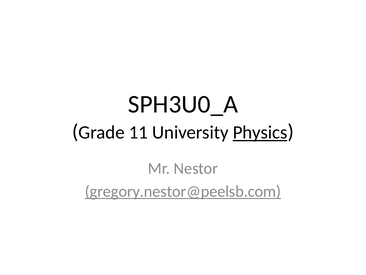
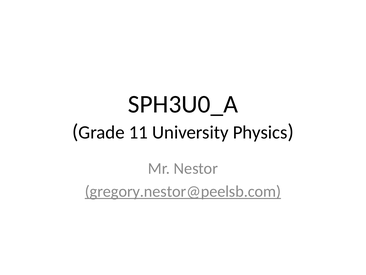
Physics underline: present -> none (260, 132)
